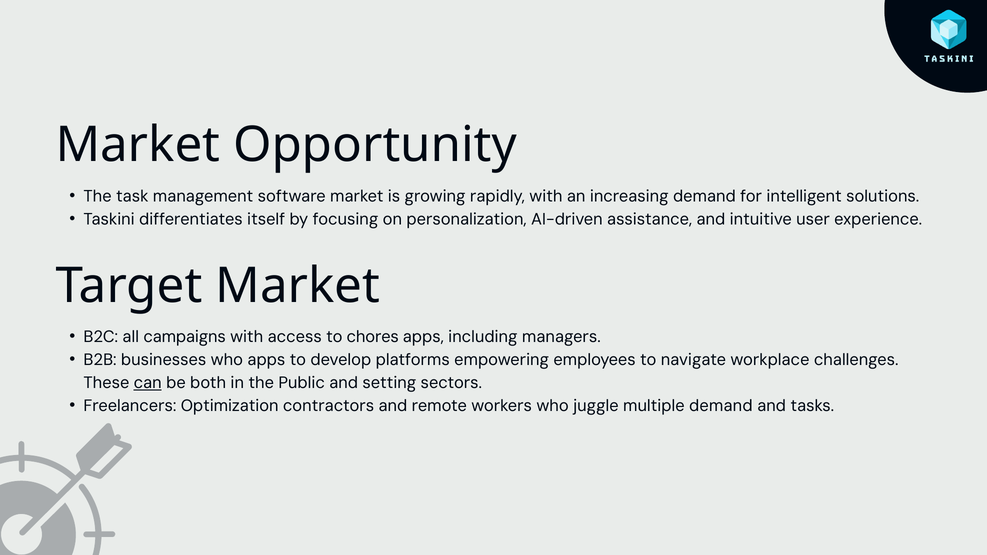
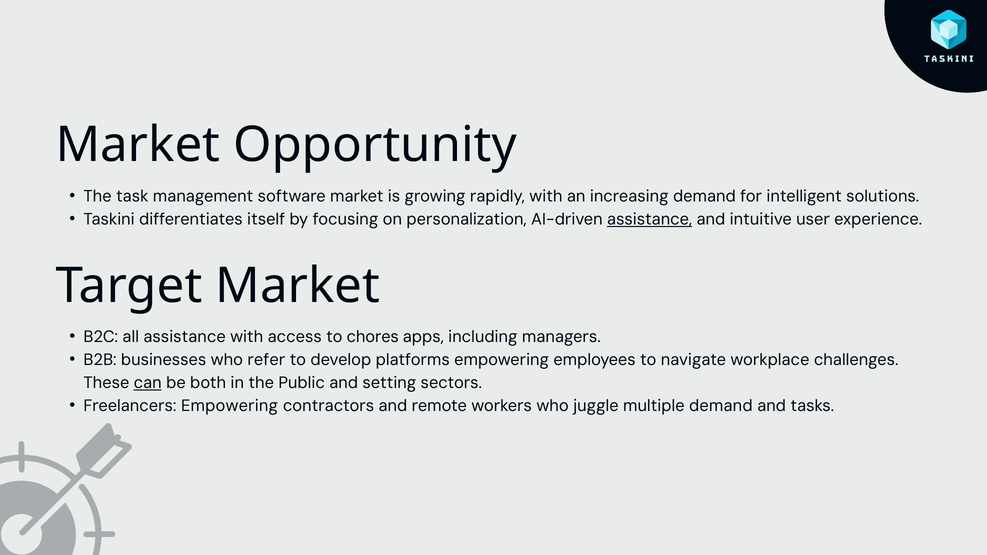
assistance underline: none -> present (650, 219)
all campaigns: campaigns -> assistance (185, 337)
who apps: apps -> refer (266, 360)
Freelancers Optimization: Optimization -> Empowering (230, 406)
